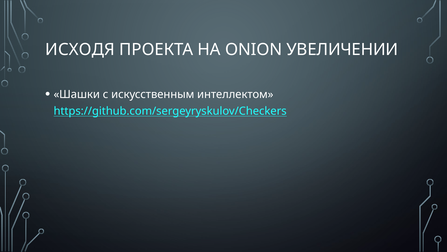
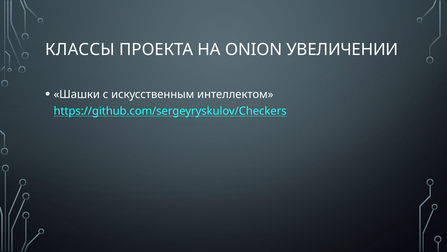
ИСХОДЯ: ИСХОДЯ -> КЛАССЫ (80, 50)
